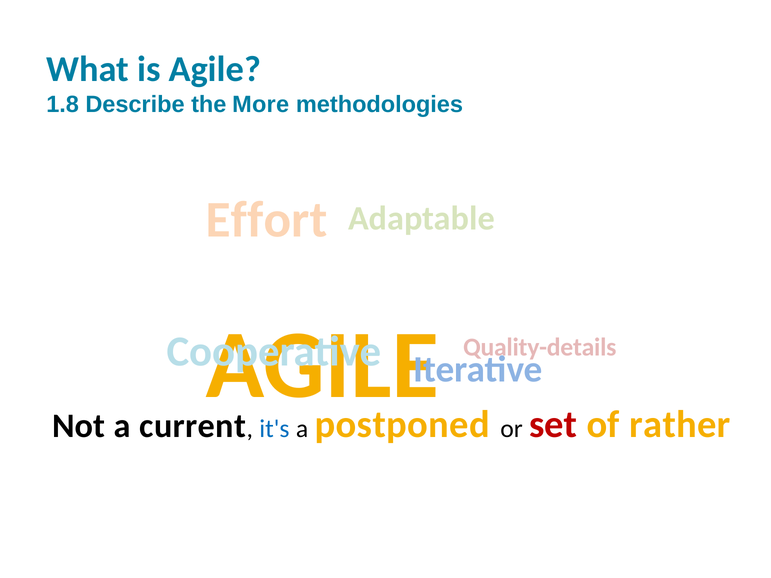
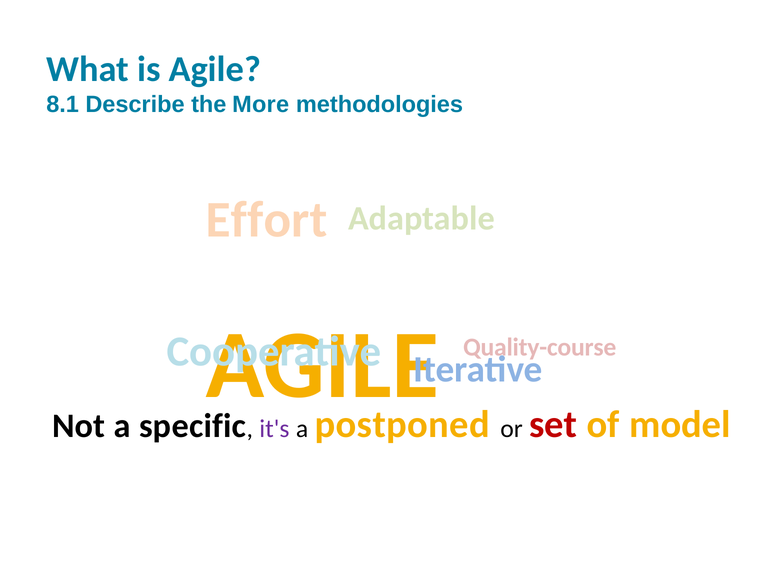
1.8: 1.8 -> 8.1 (63, 104)
Quality-details: Quality-details -> Quality-course (540, 347)
current: current -> specific (193, 426)
it's colour: blue -> purple (274, 429)
rather: rather -> model (680, 425)
